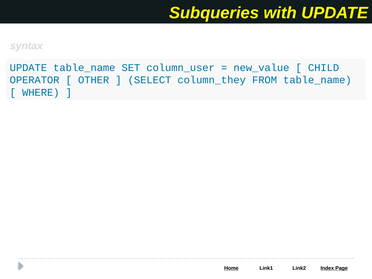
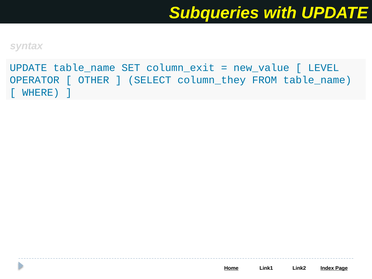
column_user: column_user -> column_exit (181, 68)
CHILD: CHILD -> LEVEL (324, 68)
